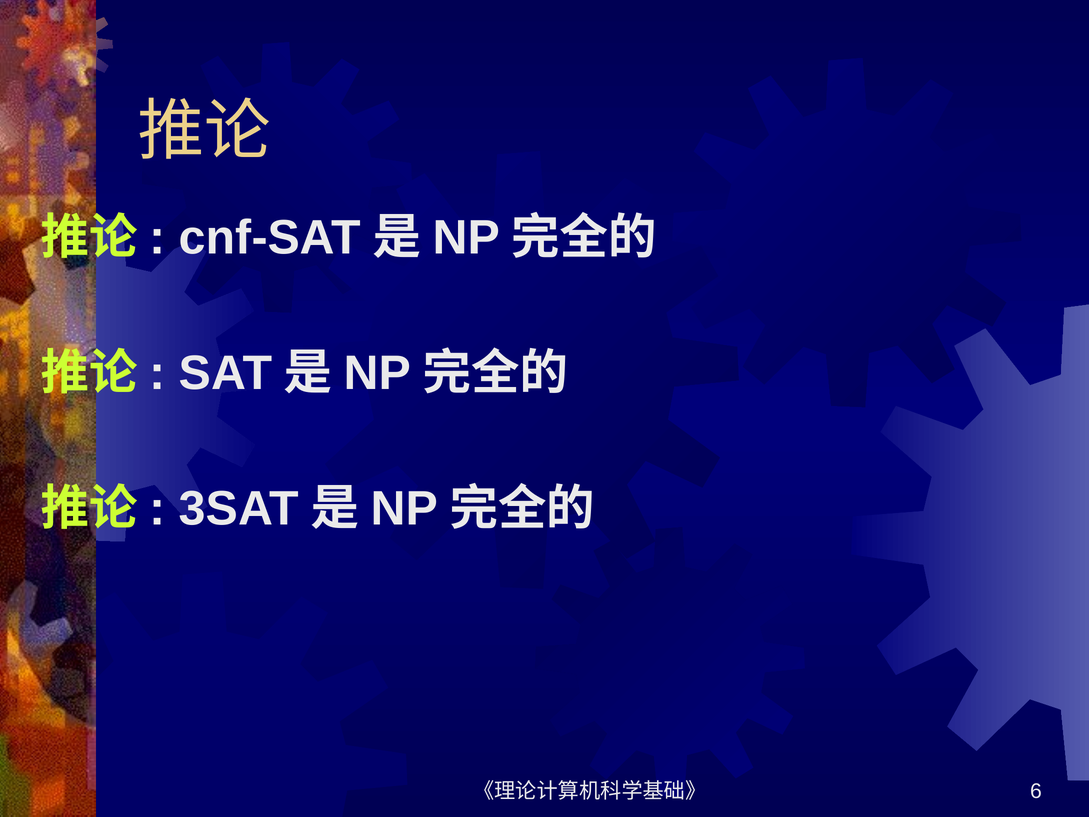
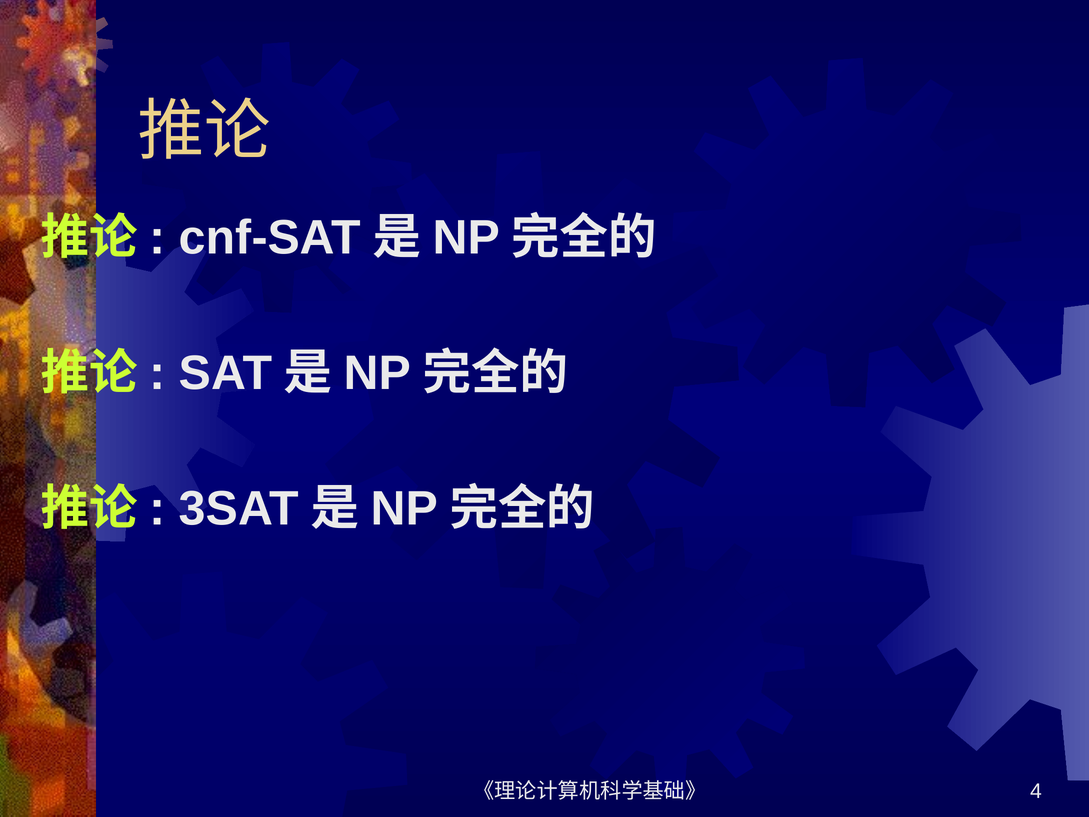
6: 6 -> 4 (1036, 791)
